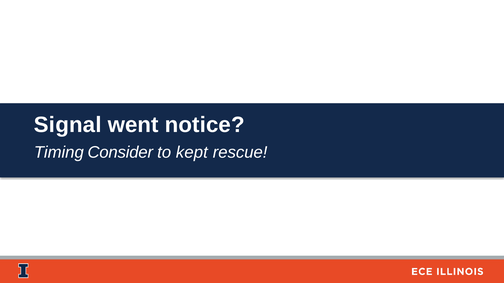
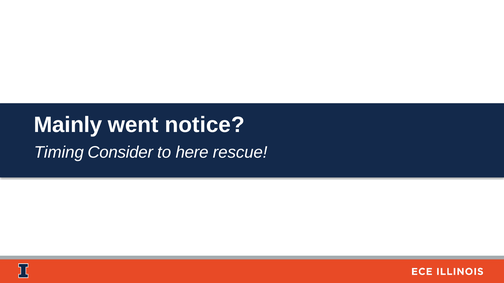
Signal: Signal -> Mainly (68, 125)
kept: kept -> here (192, 153)
